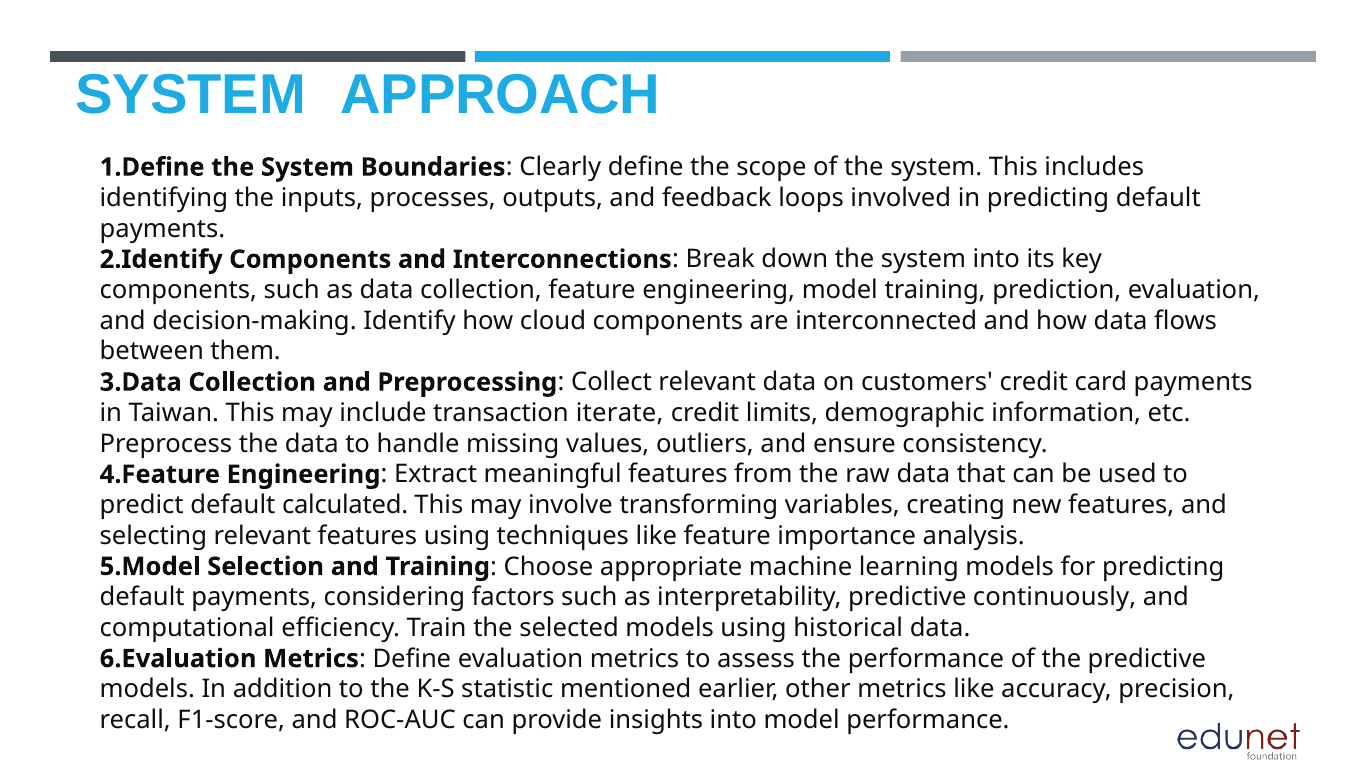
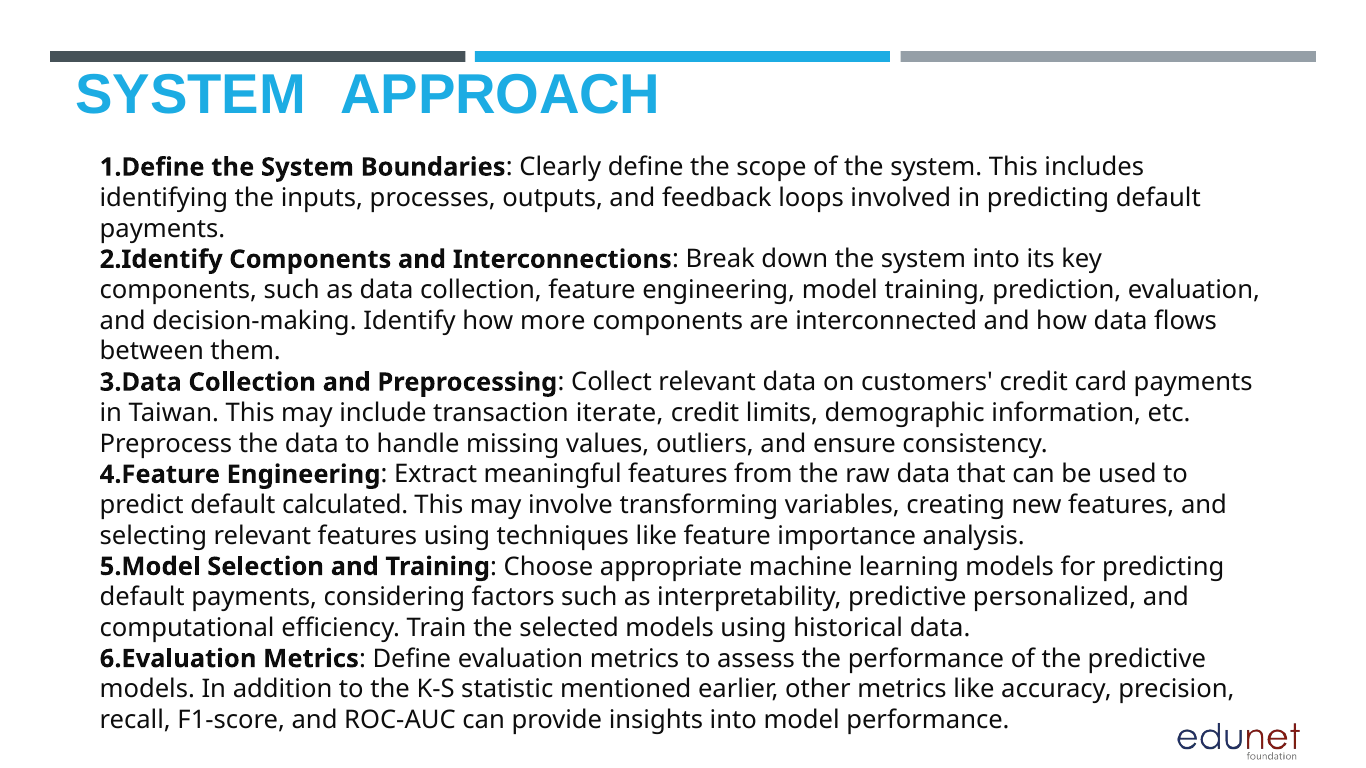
cloud: cloud -> more (553, 321)
continuously: continuously -> personalized (1055, 598)
